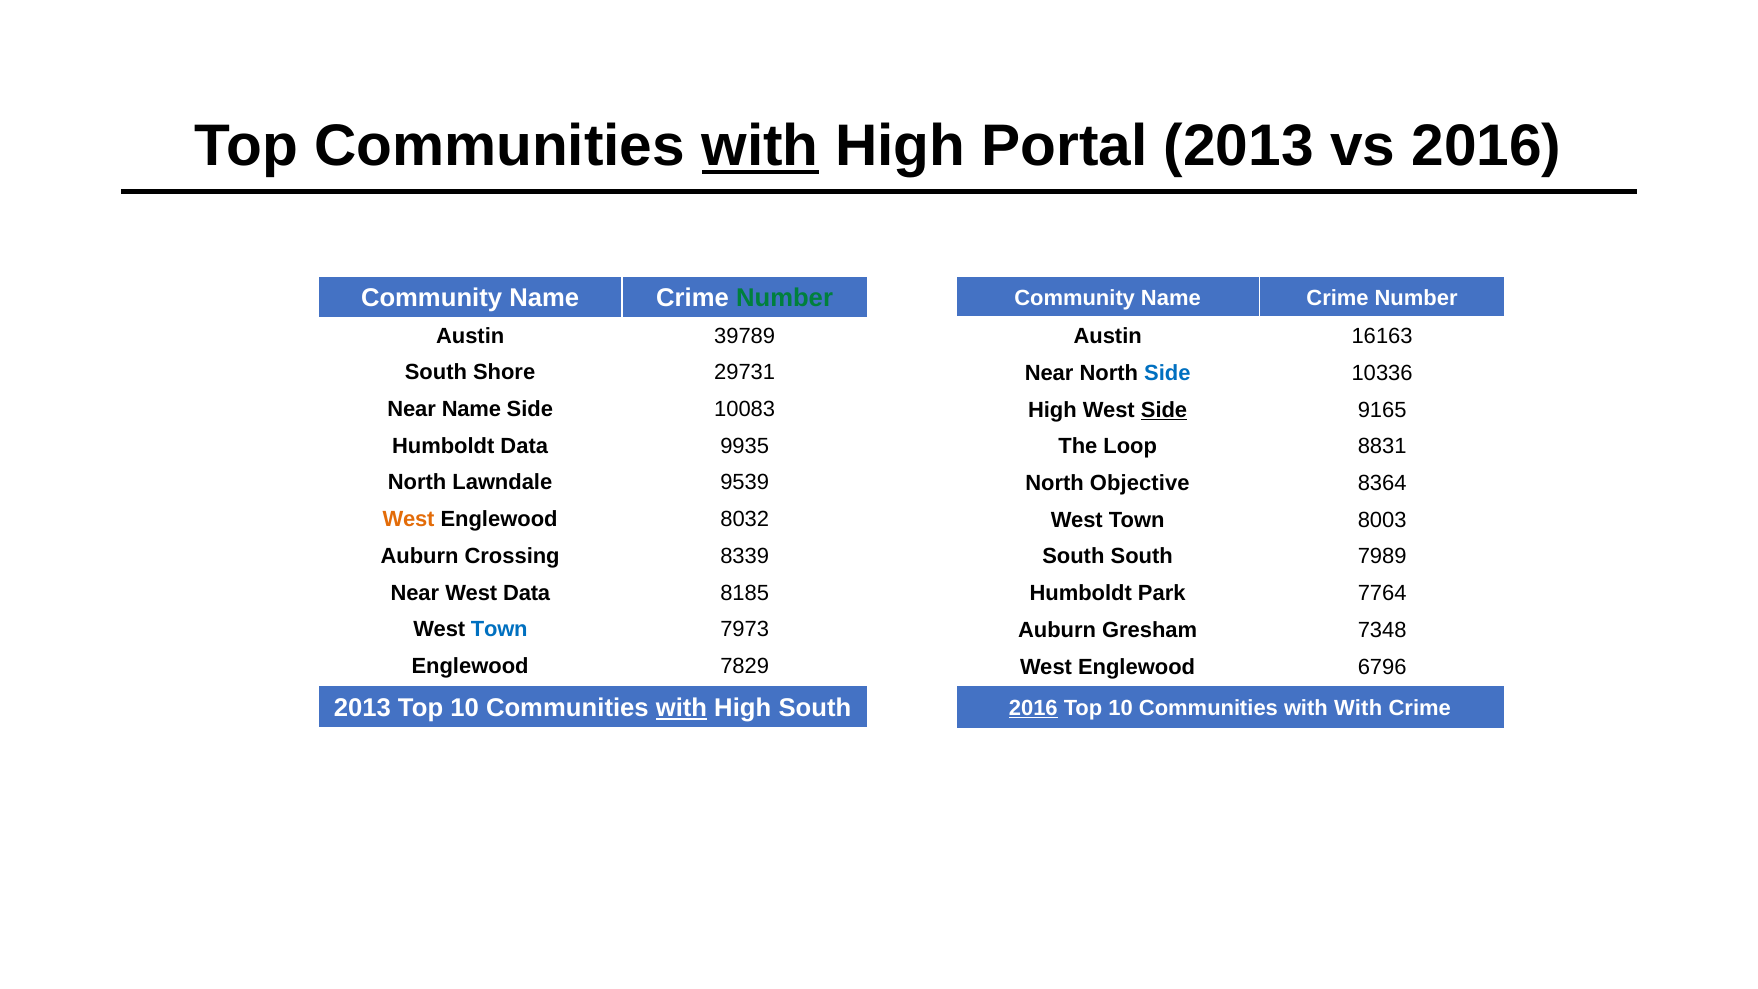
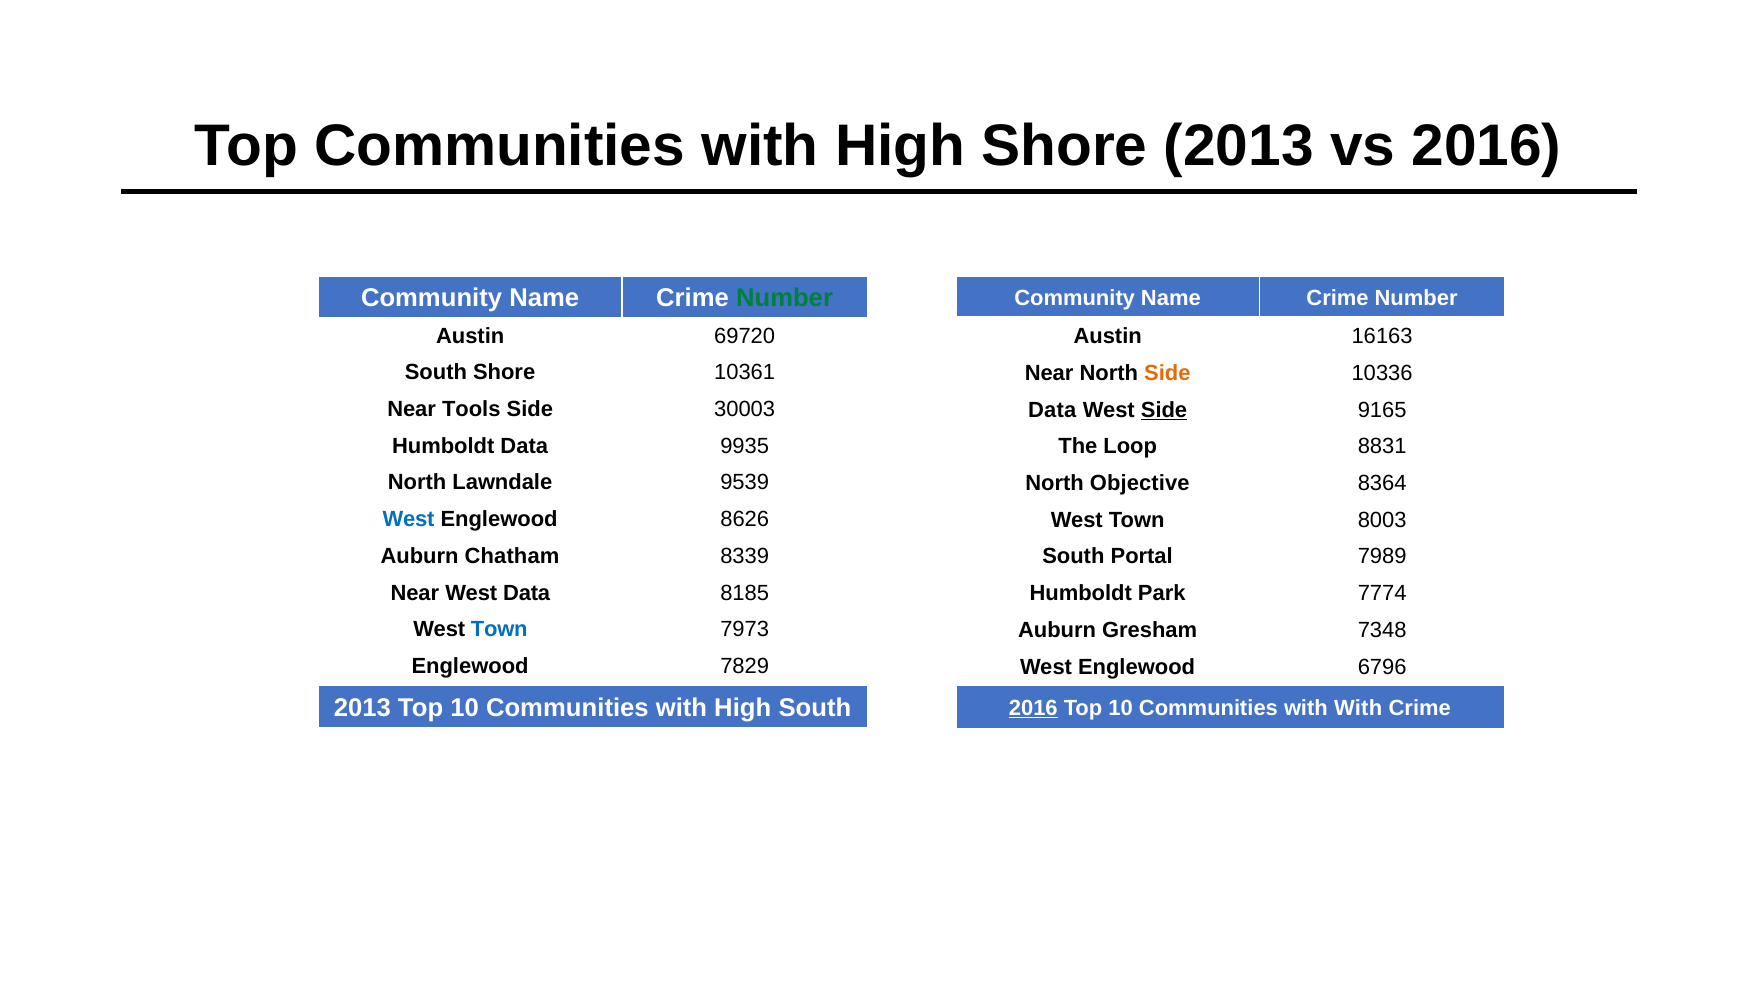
with underline: present -> none (760, 147)
High Portal: Portal -> Shore (1064, 147)
39789: 39789 -> 69720 (745, 336)
29731: 29731 -> 10361 (745, 373)
Side colour: blue -> orange (1167, 373)
Near Name: Name -> Tools (471, 409)
10083: 10083 -> 30003 (745, 409)
High: High -> Data (1052, 410)
West colour: orange -> blue (409, 519)
8032: 8032 -> 8626 (745, 519)
Crossing: Crossing -> Chatham (512, 556)
South South: South -> Portal (1142, 557)
7764: 7764 -> 7774 (1382, 593)
with underline: present -> none (681, 708)
